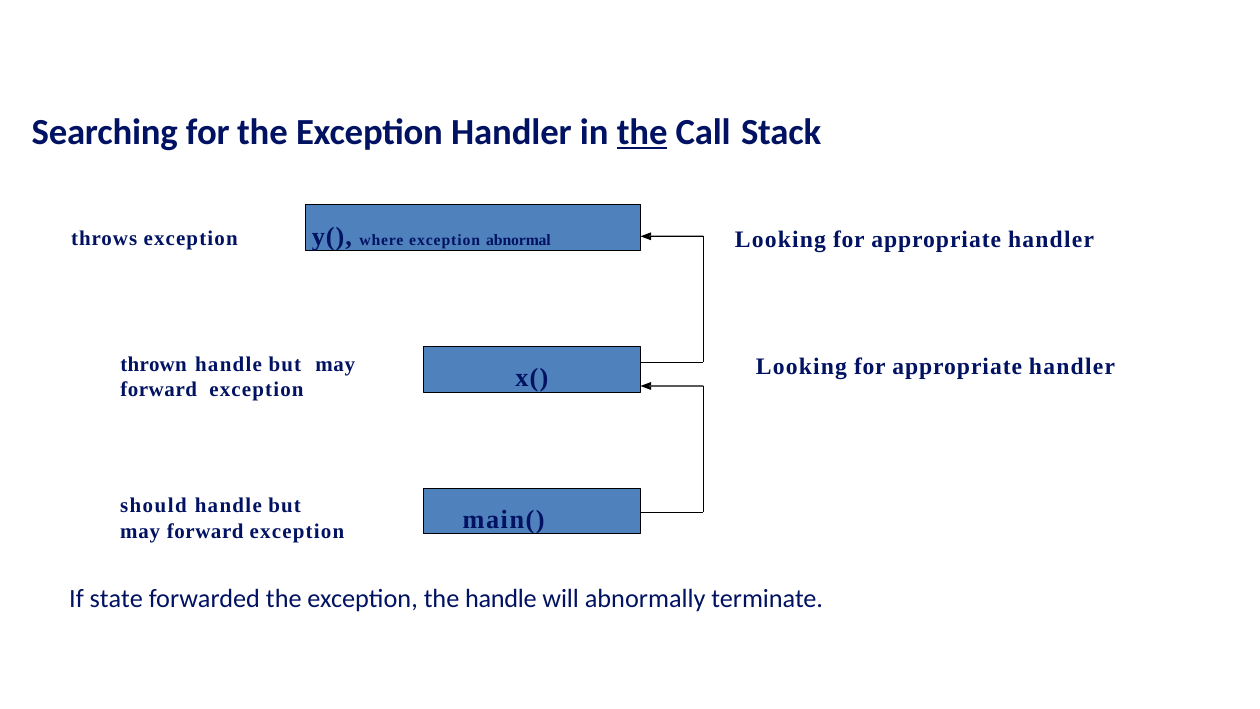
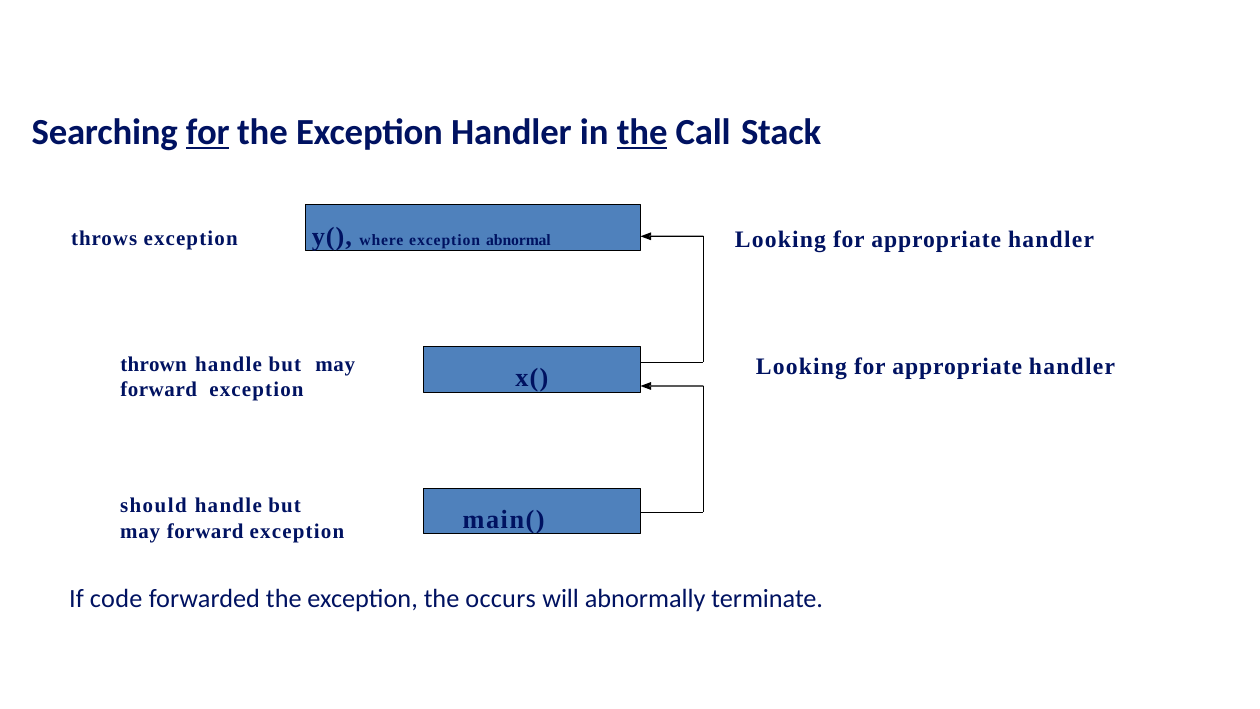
for underline: none -> present (208, 132)
state: state -> code (116, 598)
the handle: handle -> occurs (501, 598)
